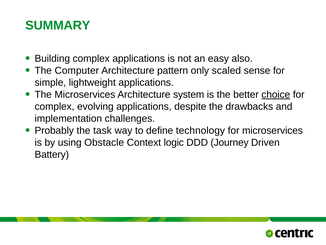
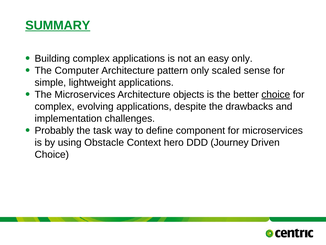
SUMMARY underline: none -> present (58, 25)
easy also: also -> only (242, 59)
system: system -> objects (189, 94)
technology: technology -> component (200, 130)
logic: logic -> hero (174, 142)
Battery: Battery -> Choice (52, 154)
